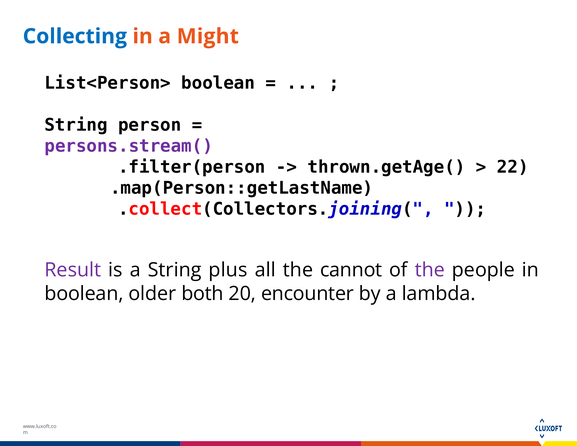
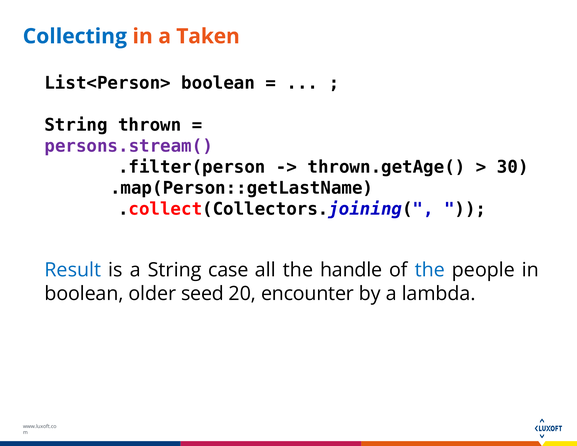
Might: Might -> Taken (208, 36)
person: person -> thrown (150, 125)
22: 22 -> 30 (513, 167)
Result colour: purple -> blue (73, 270)
plus: plus -> case (228, 270)
cannot: cannot -> handle (351, 270)
the colour: purple -> blue (430, 270)
both: both -> seed (203, 293)
